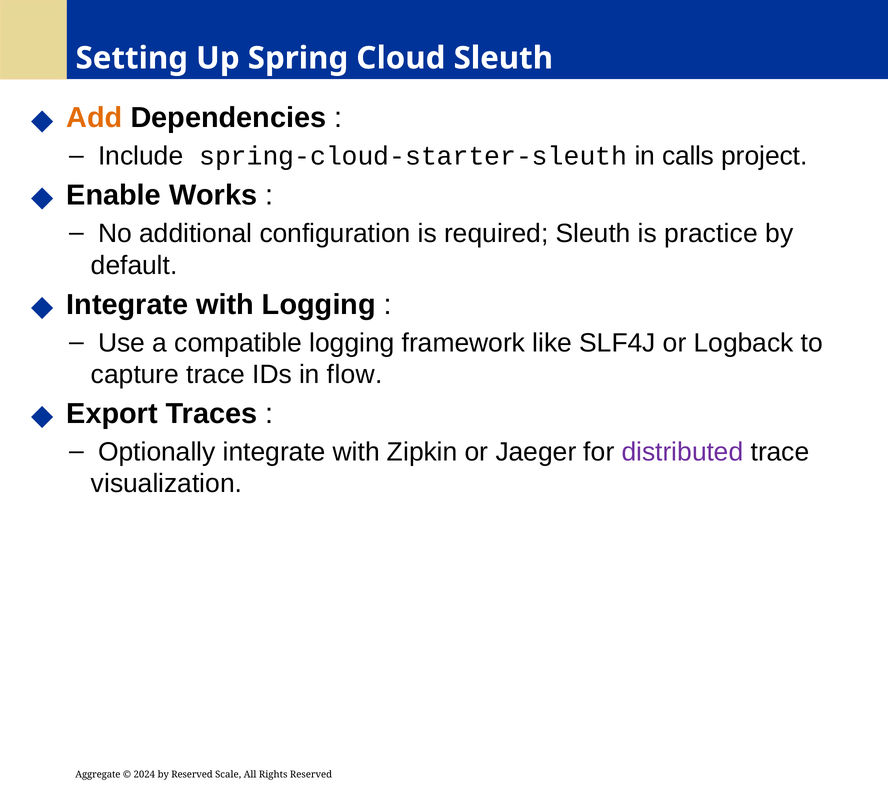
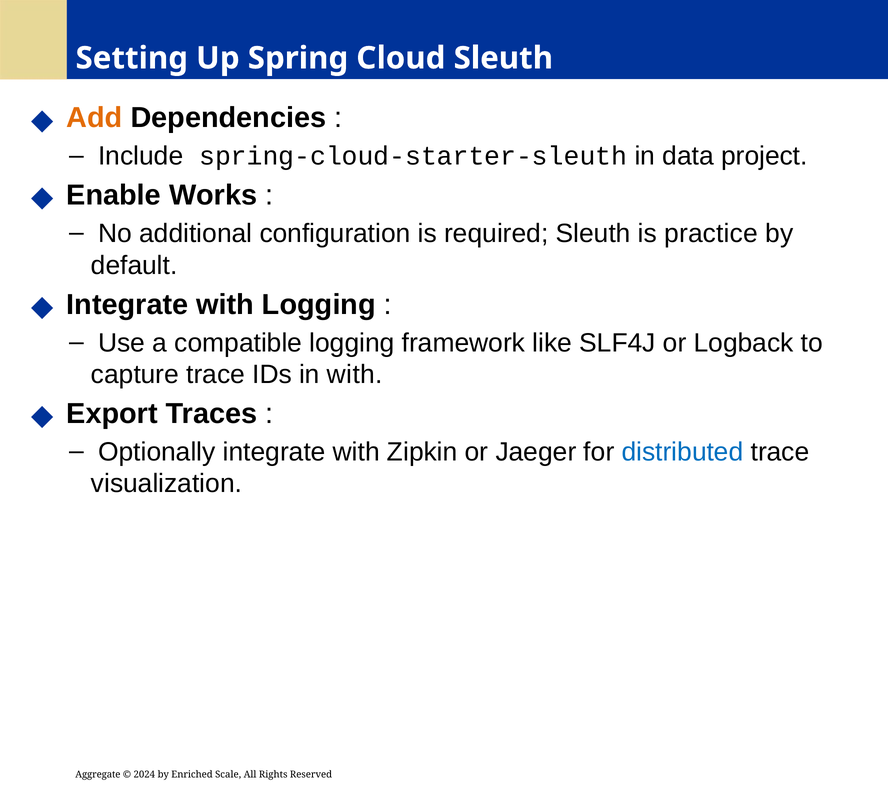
calls: calls -> data (688, 156)
in flow: flow -> with (355, 375)
distributed colour: purple -> blue (683, 452)
by Reserved: Reserved -> Enriched (192, 775)
